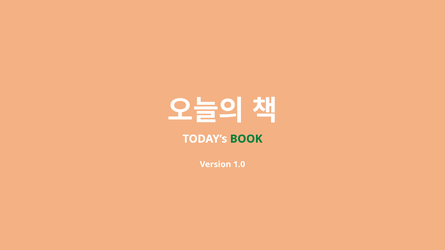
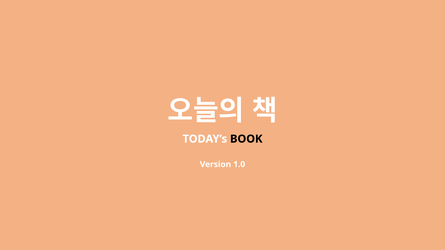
BOOK colour: green -> black (246, 139)
